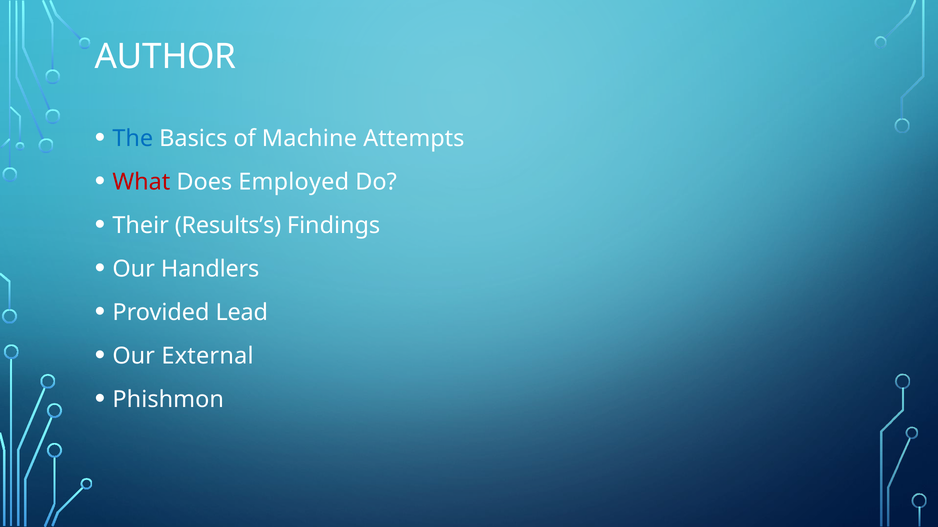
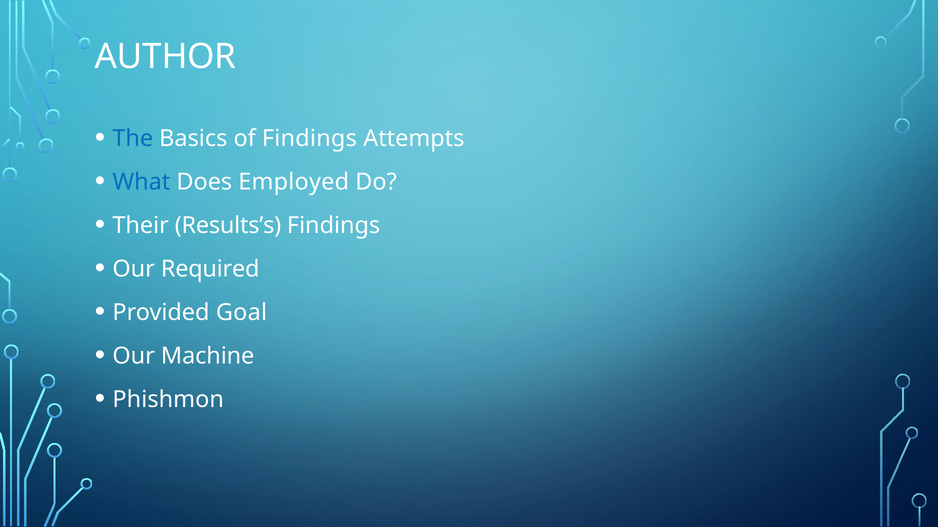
of Machine: Machine -> Findings (309, 139)
What colour: red -> blue (141, 182)
Handlers: Handlers -> Required (210, 269)
Lead: Lead -> Goal (241, 313)
External: External -> Machine (208, 356)
